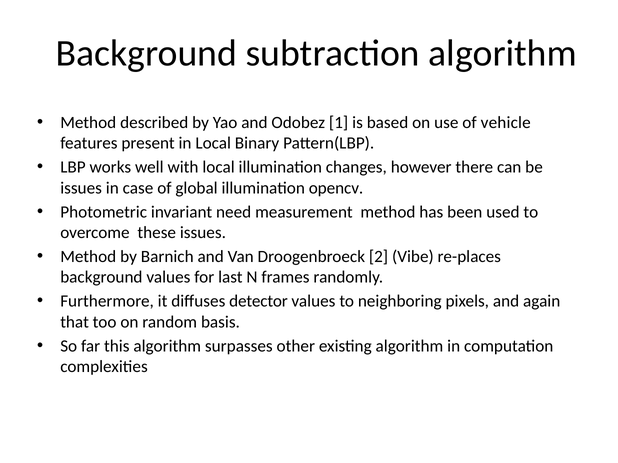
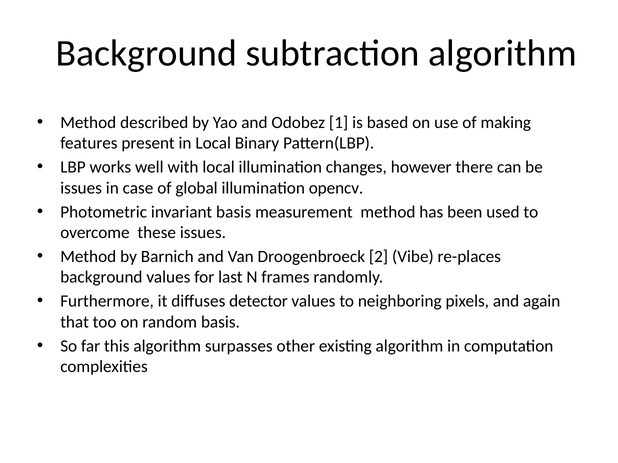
vehicle: vehicle -> making (506, 123)
invariant need: need -> basis (234, 212)
